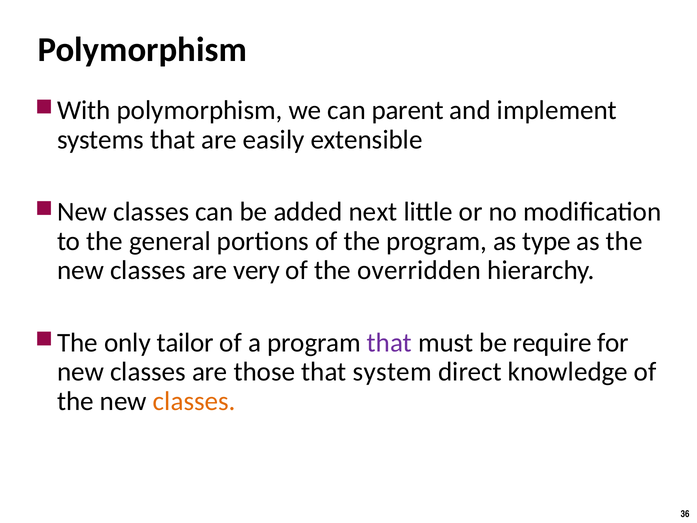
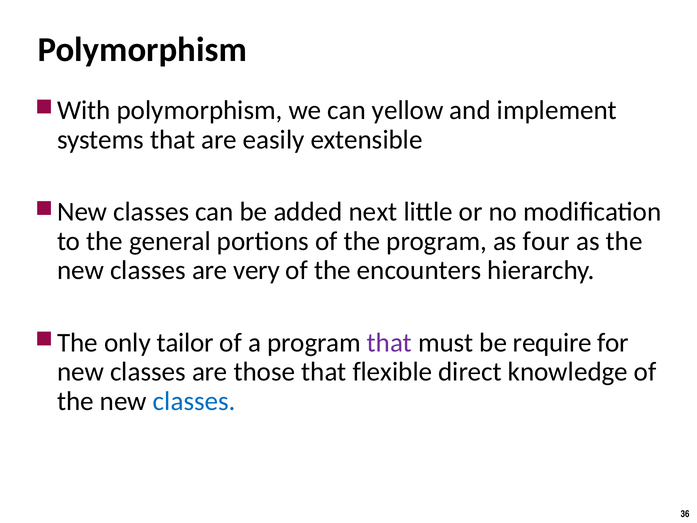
parent: parent -> yellow (408, 110)
type: type -> four (546, 241)
overridden: overridden -> encounters (419, 270)
system: system -> flexible (392, 372)
classes colour: orange -> blue (194, 401)
